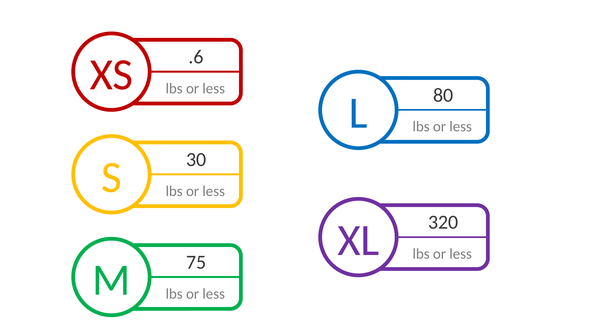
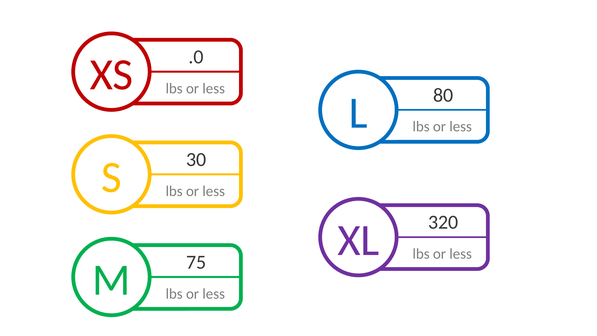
.6: .6 -> .0 (196, 57)
